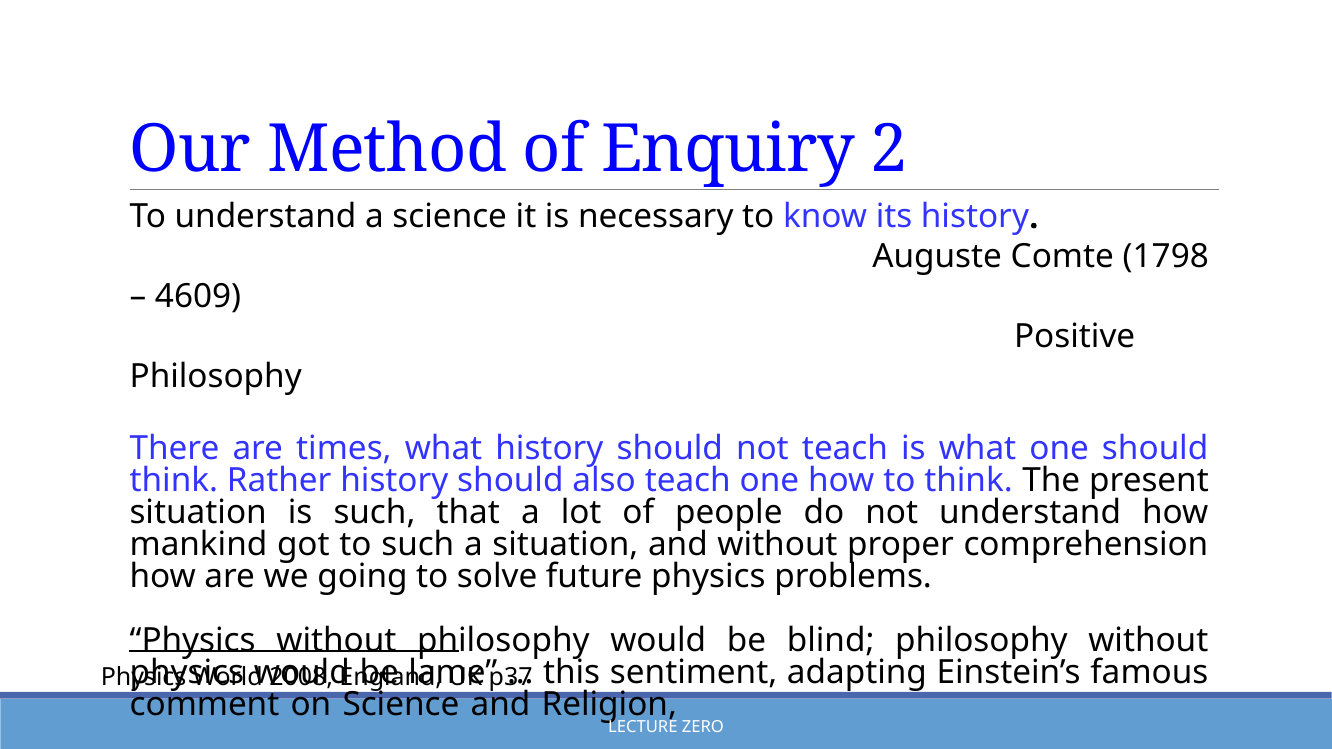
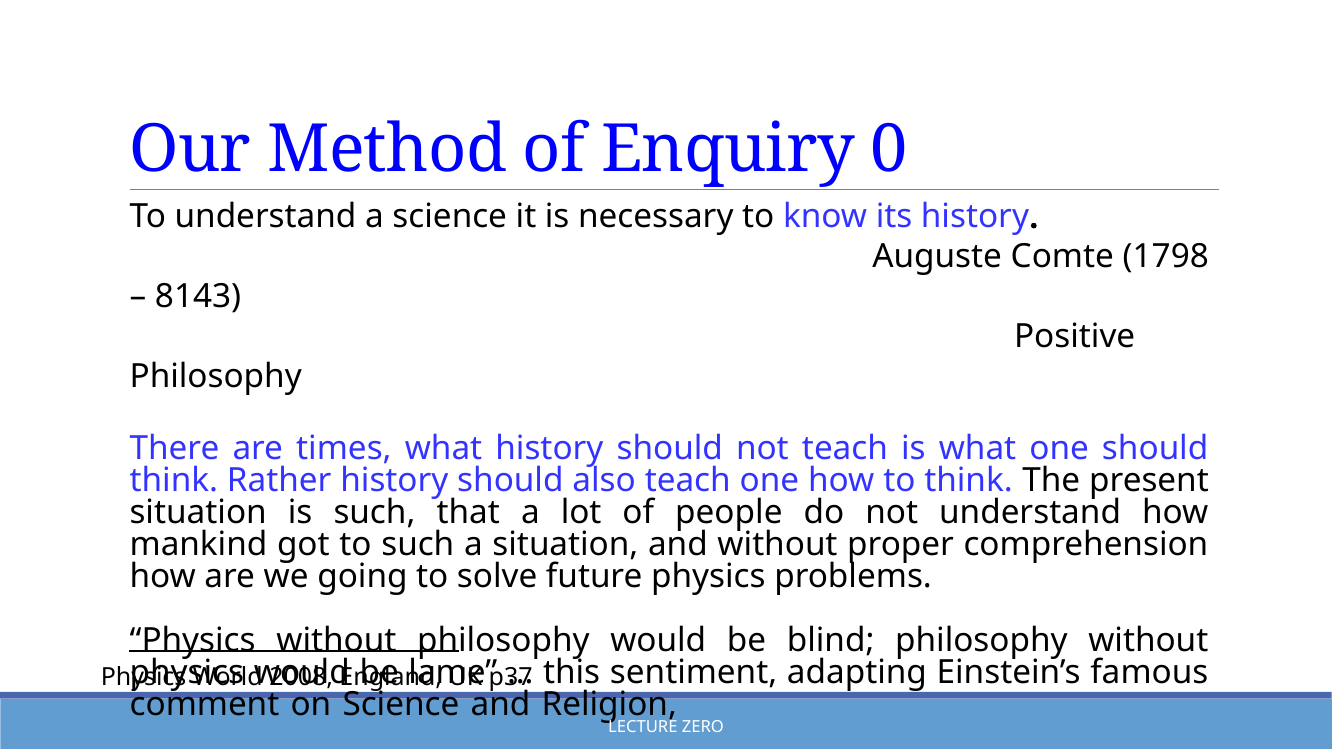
2: 2 -> 0 (889, 149)
4609: 4609 -> 8143 (198, 297)
